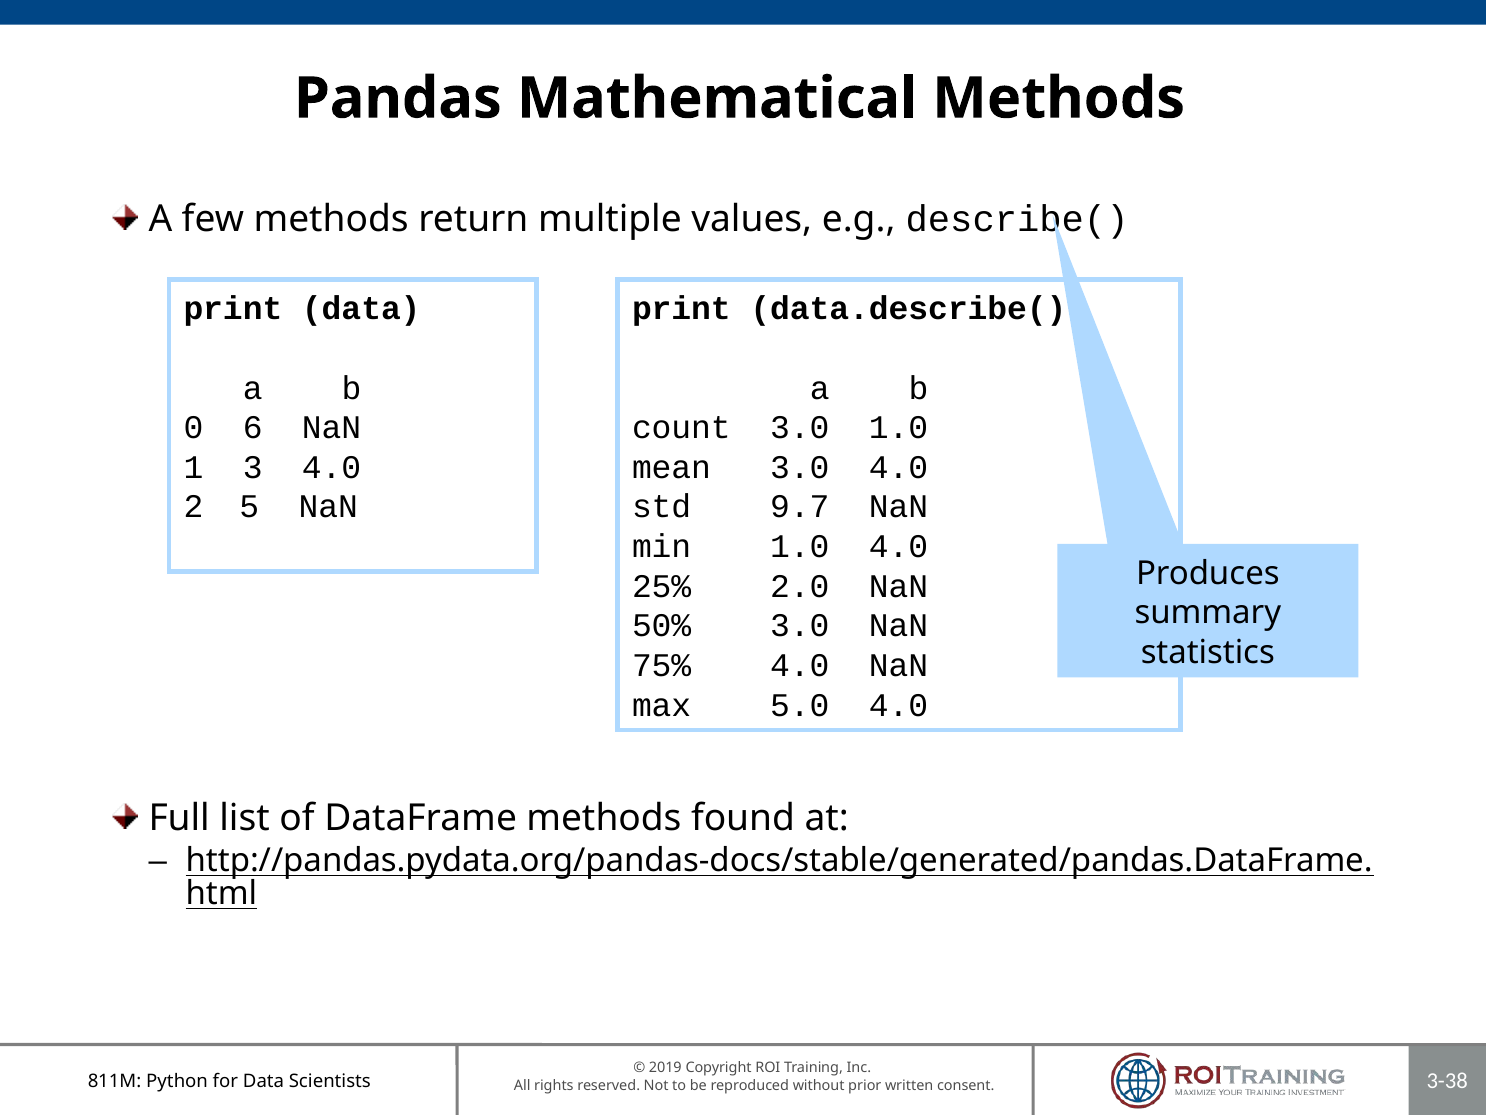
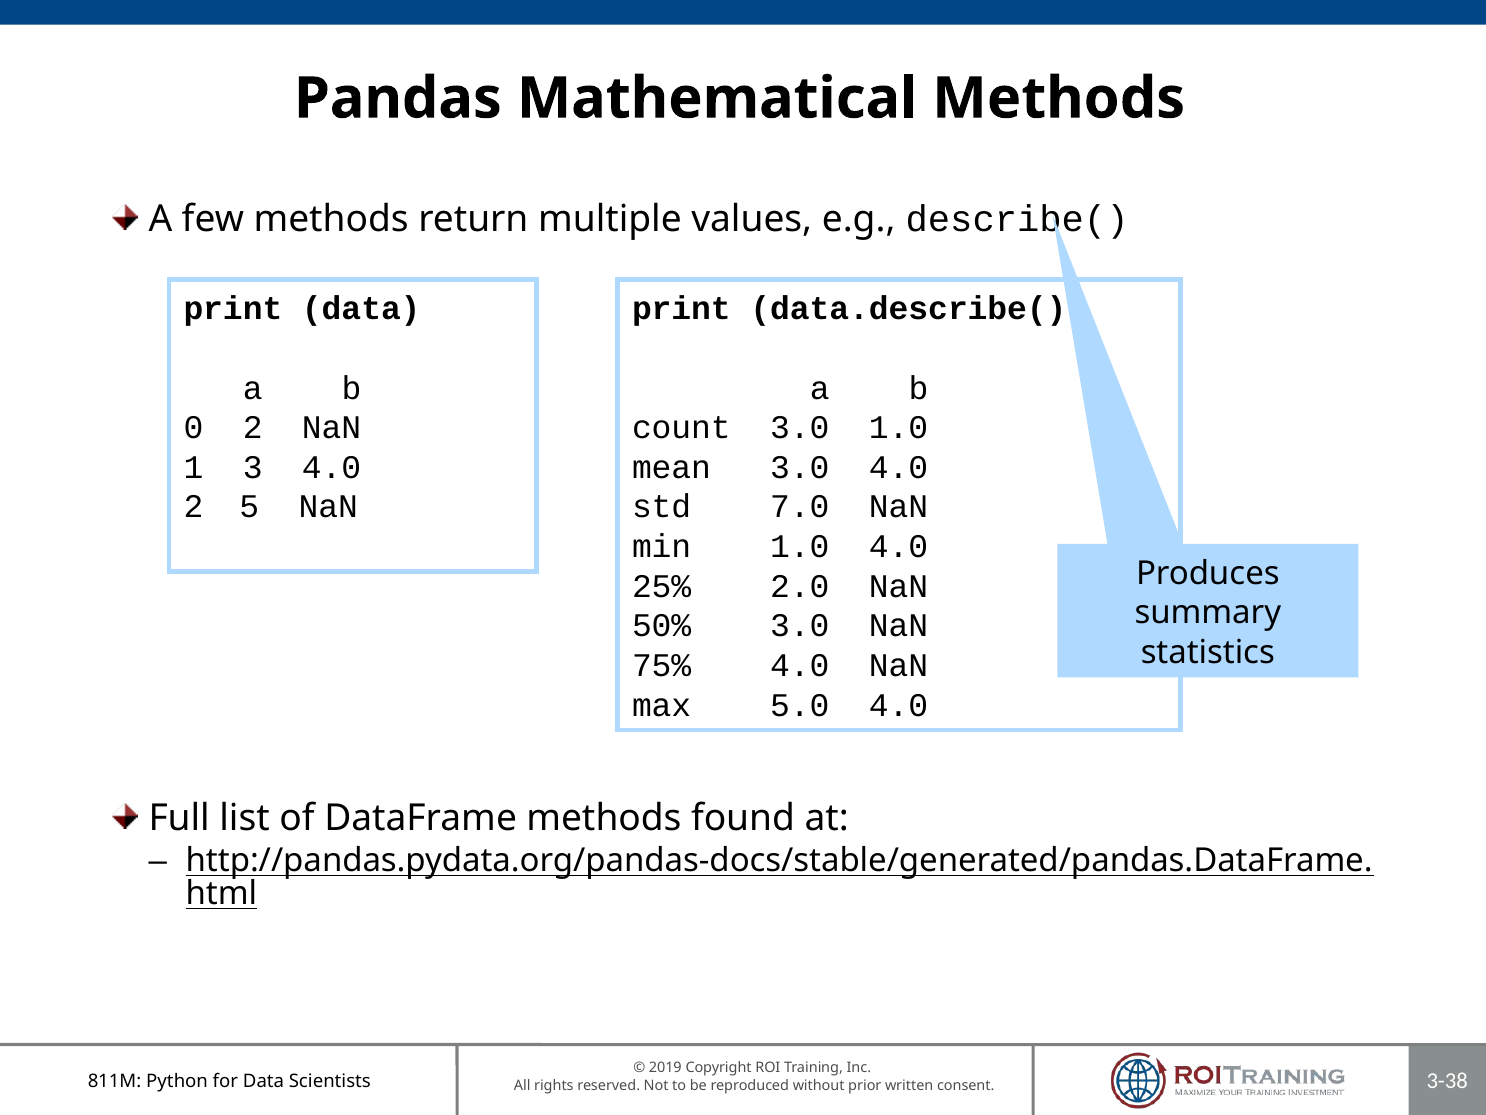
0 6: 6 -> 2 (253, 428)
9.7: 9.7 -> 7.0 (800, 507)
